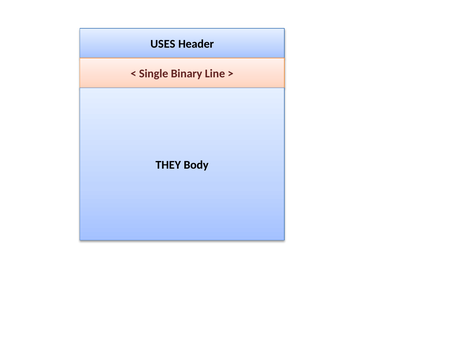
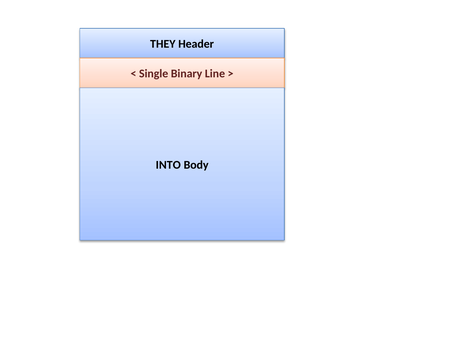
USES: USES -> THEY (163, 44)
THEY: THEY -> INTO (168, 165)
